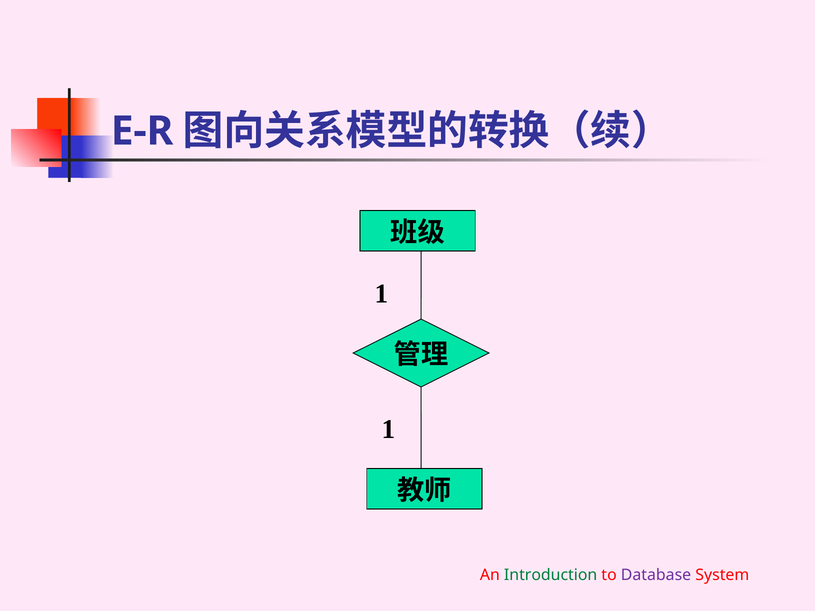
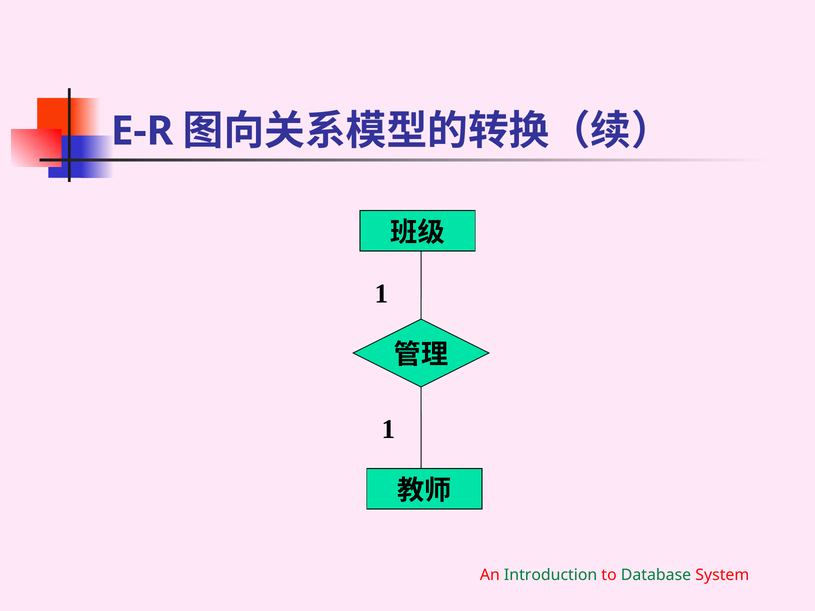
Database colour: purple -> green (656, 575)
